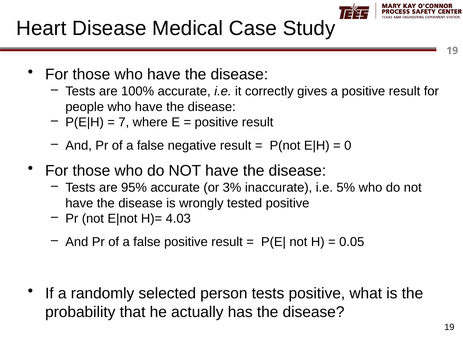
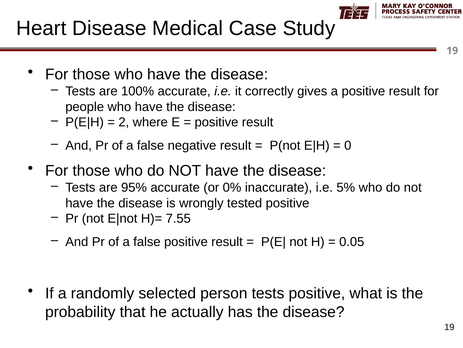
7: 7 -> 2 (124, 122)
3%: 3% -> 0% (232, 187)
4.03: 4.03 -> 7.55 (178, 218)
